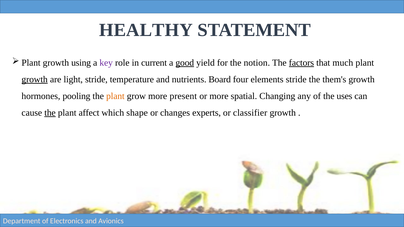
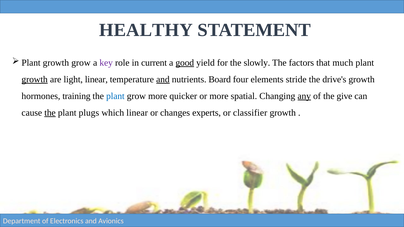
growth using: using -> grow (81, 63)
notion: notion -> slowly (257, 63)
factors underline: present -> none (301, 63)
light stride: stride -> linear (96, 79)
and underline: none -> present (163, 79)
them's: them's -> drive's (334, 79)
pooling: pooling -> training (76, 96)
plant colour: orange -> blue (115, 96)
present: present -> quicker (183, 96)
any underline: none -> present (304, 96)
uses: uses -> give (344, 96)
affect: affect -> plugs (89, 113)
which shape: shape -> linear (137, 113)
